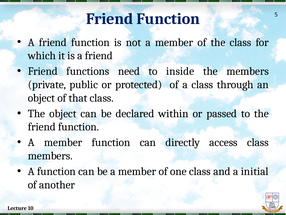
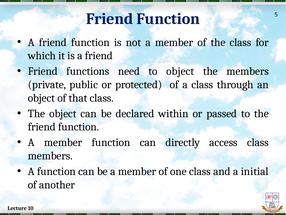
to inside: inside -> object (180, 71)
